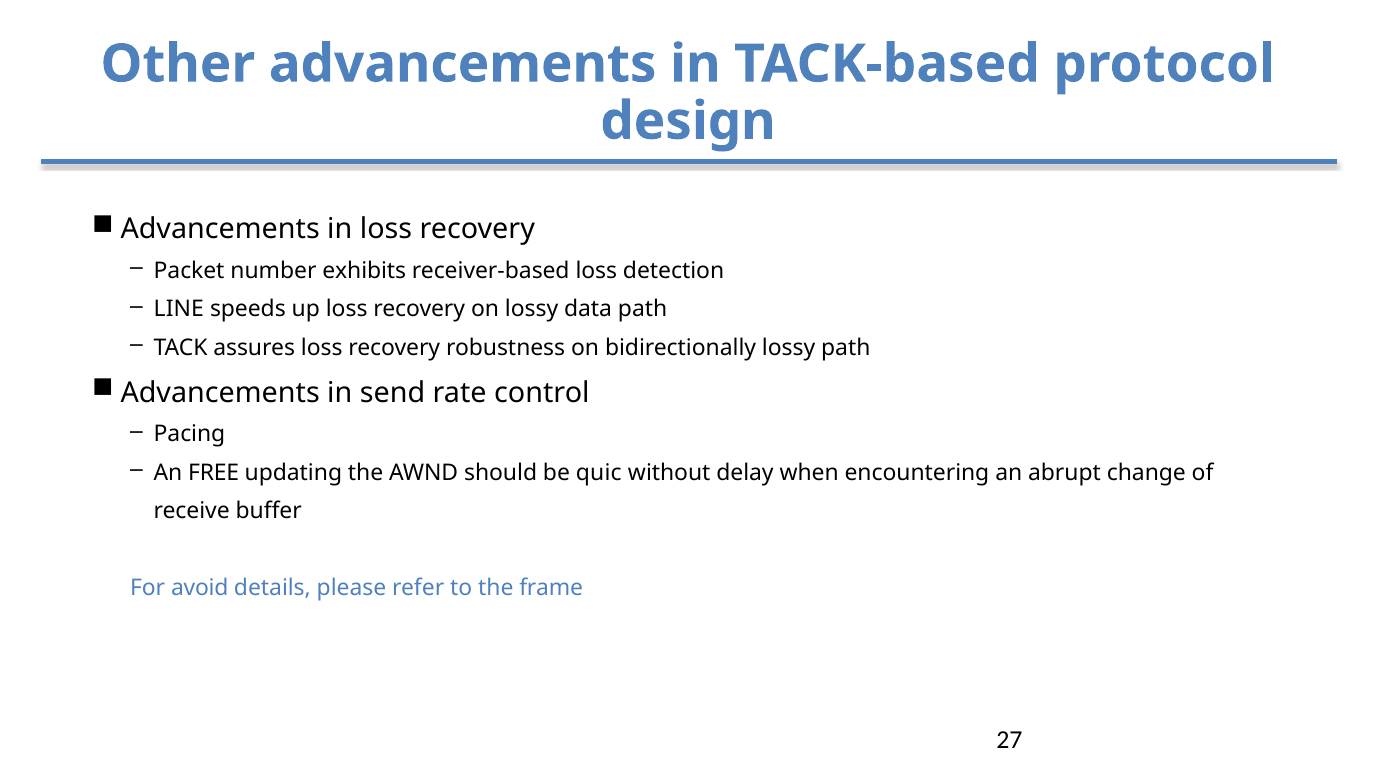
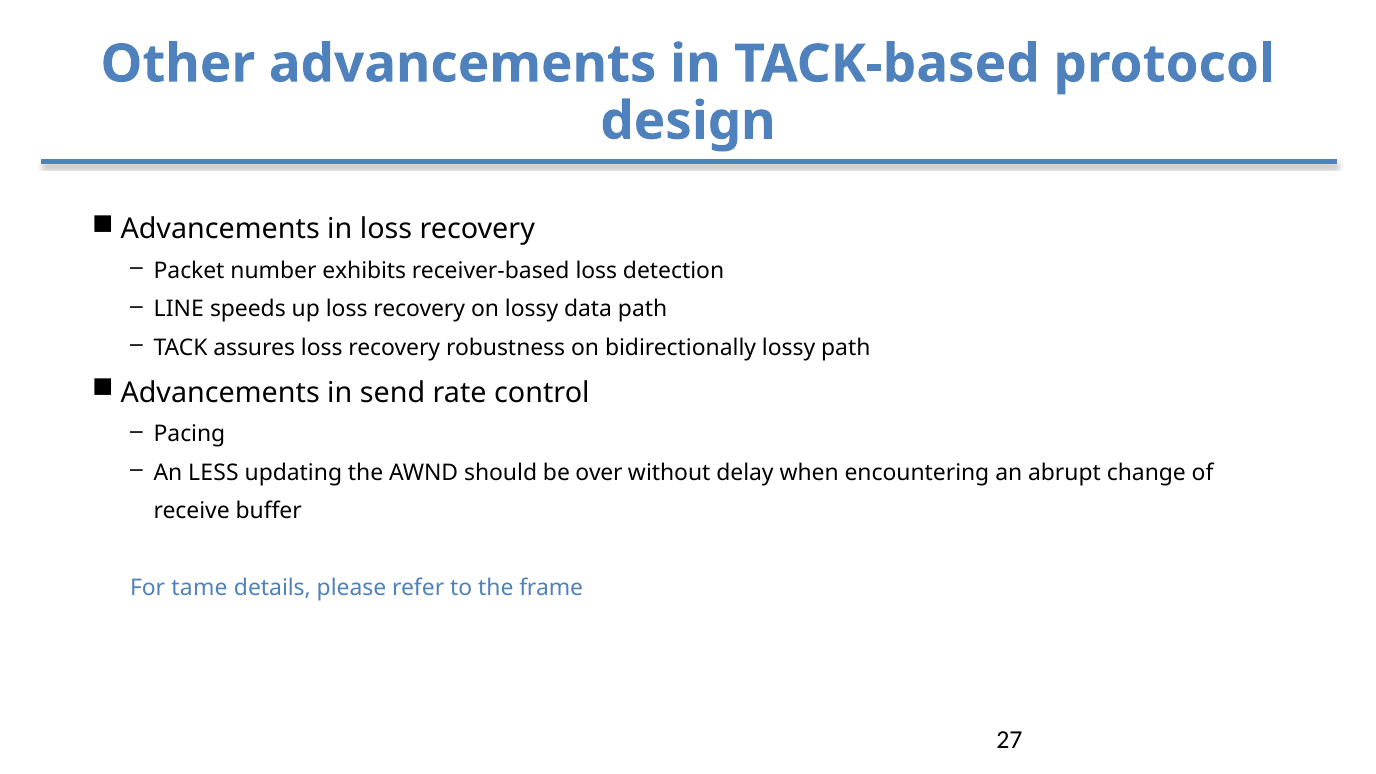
FREE: FREE -> LESS (213, 473)
quic: quic -> over (599, 473)
avoid: avoid -> tame (200, 588)
